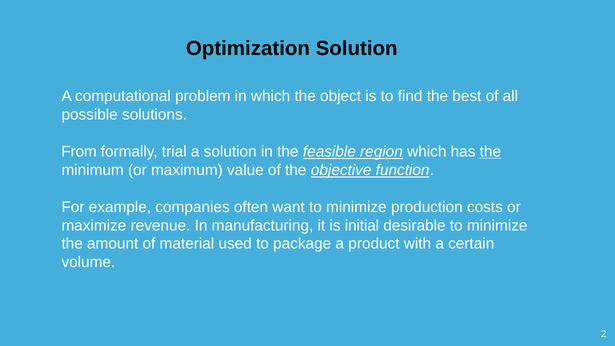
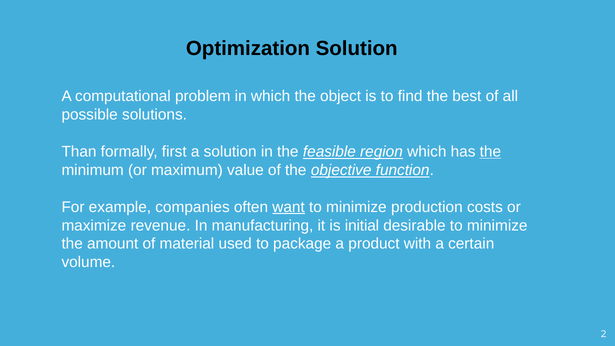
From: From -> Than (79, 152)
trial: trial -> first (174, 152)
want underline: none -> present (289, 207)
